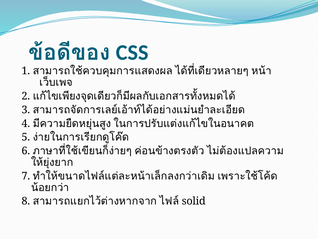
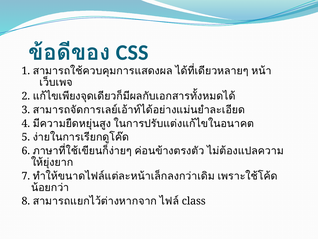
solid: solid -> class (194, 201)
